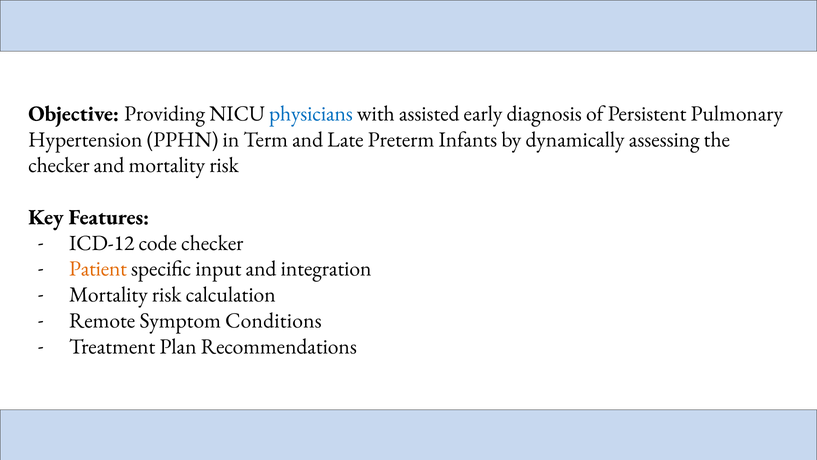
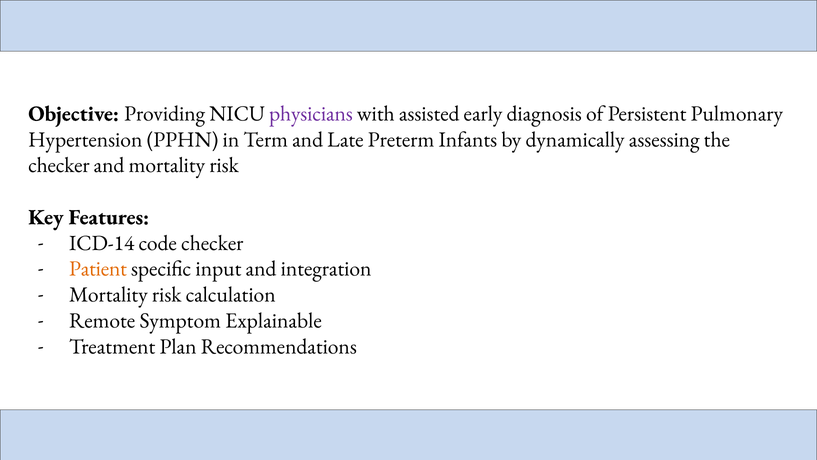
physicians colour: blue -> purple (311, 113)
ICD-12: ICD-12 -> ICD-14 (102, 243)
Conditions: Conditions -> Explainable (274, 320)
